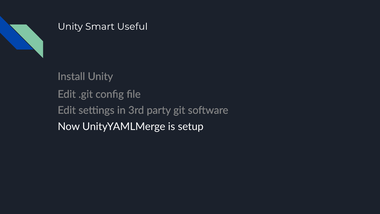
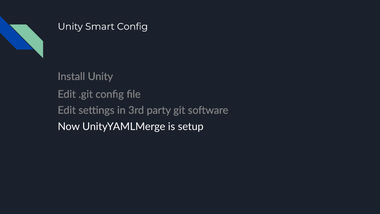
Smart Useful: Useful -> Config (132, 27)
